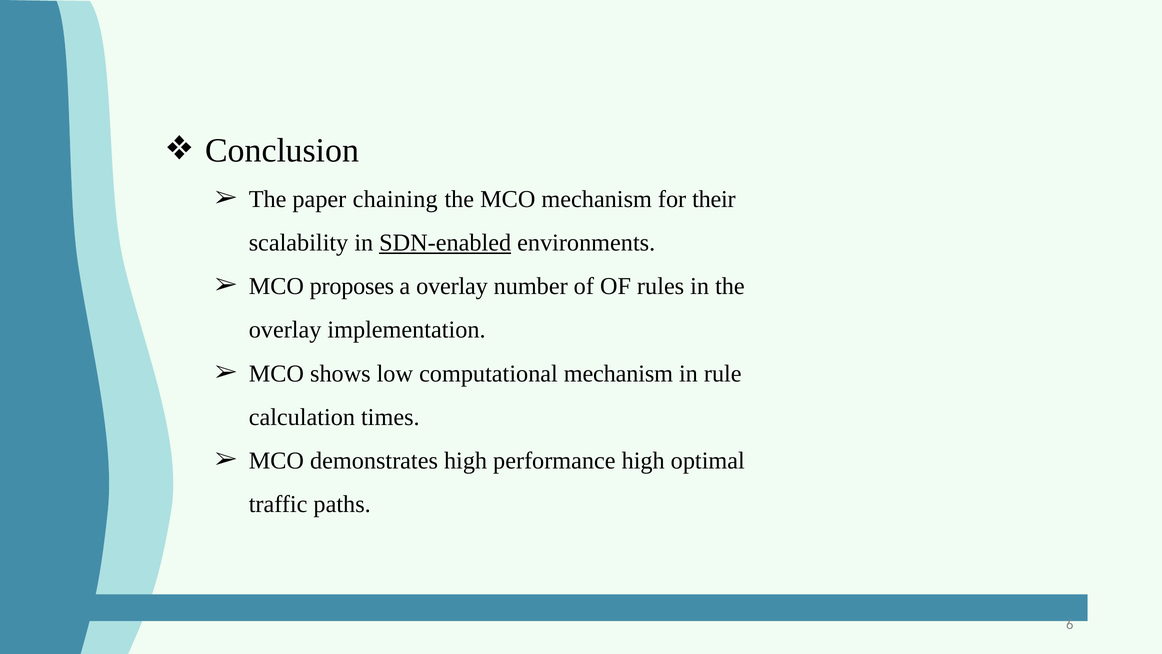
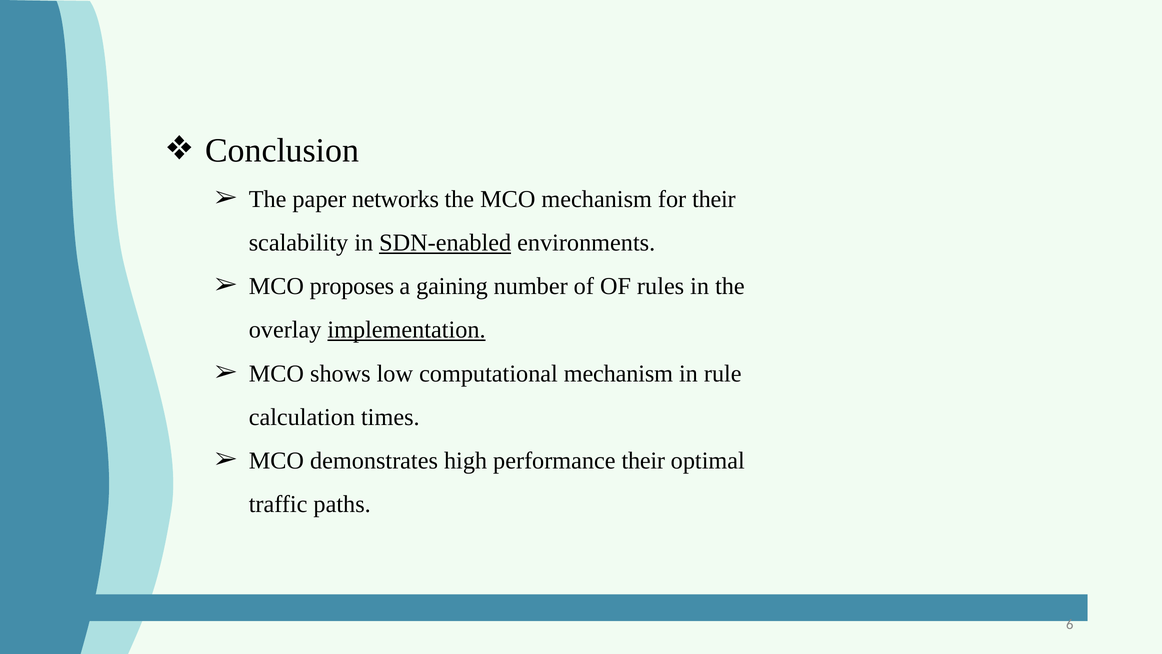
chaining: chaining -> networks (395, 199)
a overlay: overlay -> gaining (452, 286)
implementation underline: none -> present (407, 330)
performance high: high -> their (643, 461)
